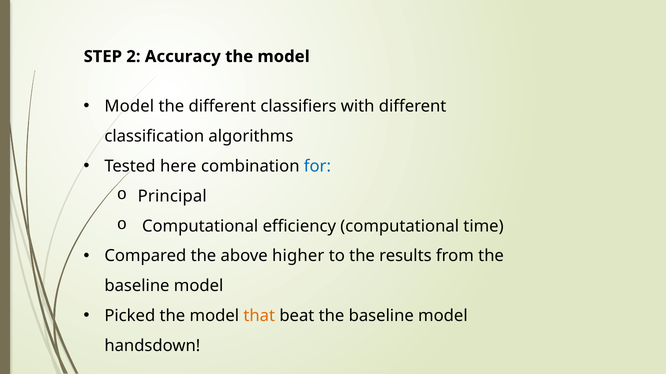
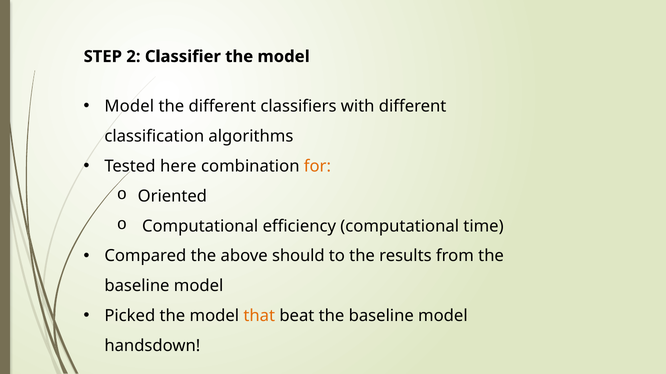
Accuracy: Accuracy -> Classifier (183, 57)
for colour: blue -> orange (317, 167)
Principal: Principal -> Oriented (172, 196)
higher: higher -> should (298, 256)
